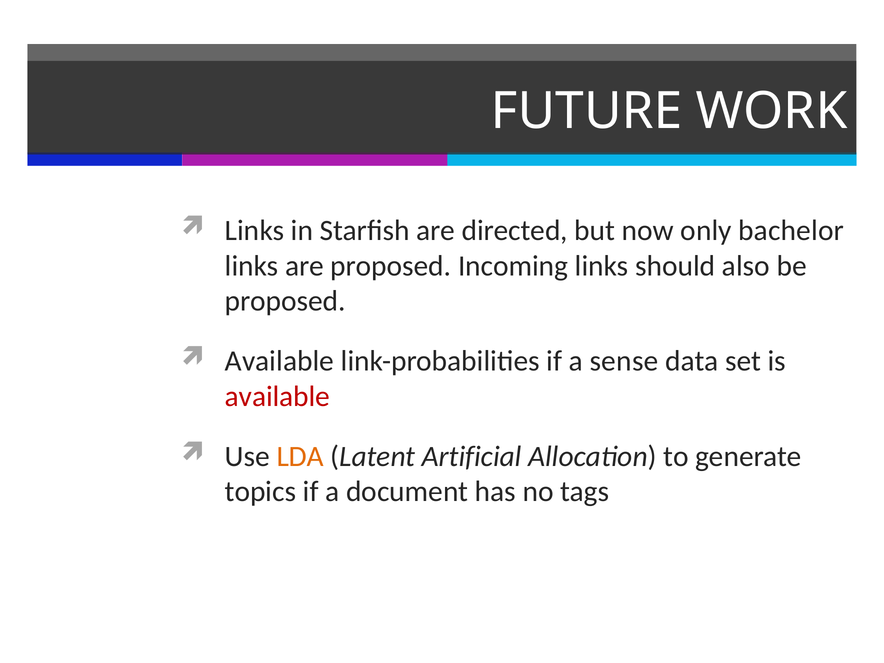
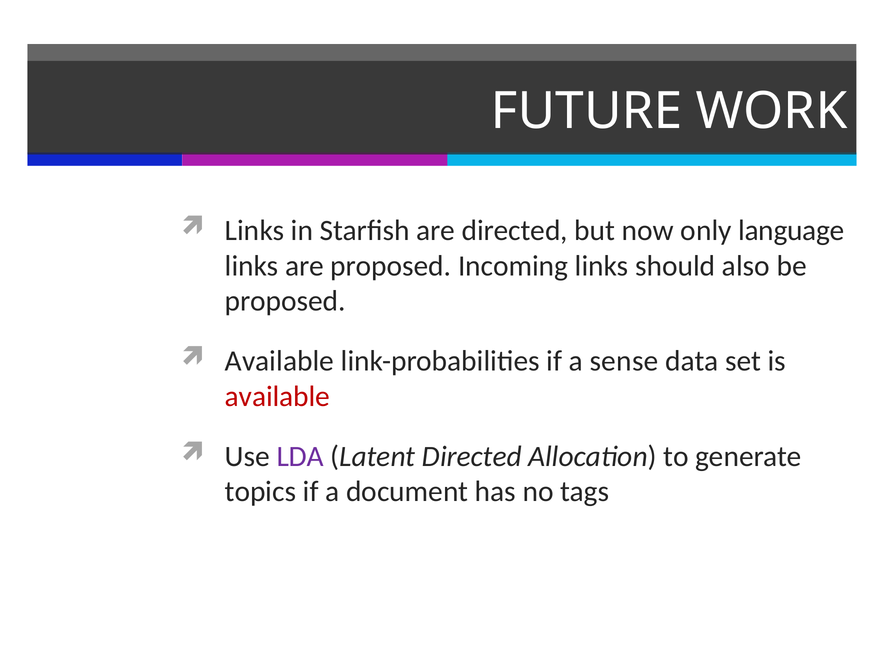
bachelor: bachelor -> language (791, 230)
LDA colour: orange -> purple (300, 456)
Latent Artificial: Artificial -> Directed (472, 456)
